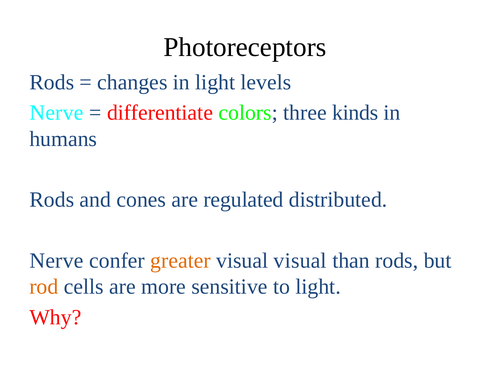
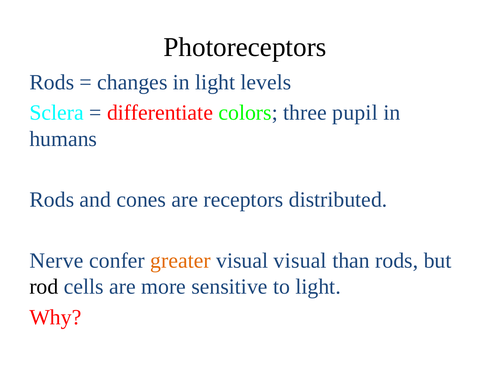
Nerve: Nerve -> Sclera (57, 113)
kinds: kinds -> pupil (355, 113)
regulated: regulated -> receptors (243, 200)
rod colour: orange -> black (44, 287)
